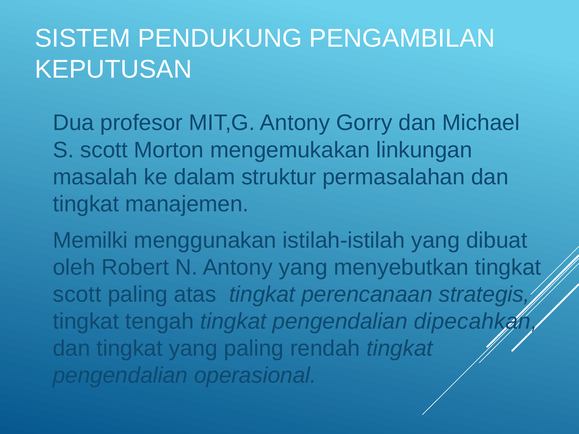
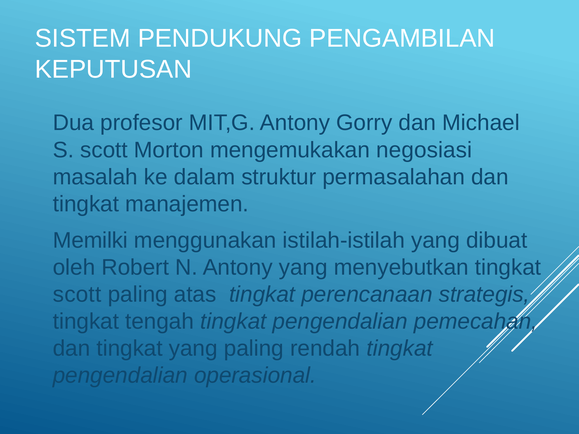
linkungan: linkungan -> negosiasi (424, 150)
dipecahkan: dipecahkan -> pemecahan (476, 322)
